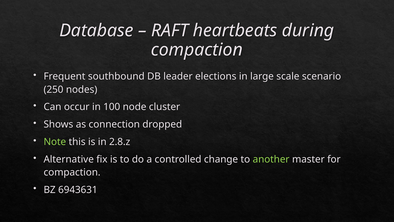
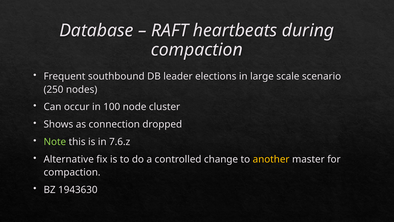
2.8.z: 2.8.z -> 7.6.z (120, 142)
another colour: light green -> yellow (271, 159)
6943631: 6943631 -> 1943630 (78, 189)
